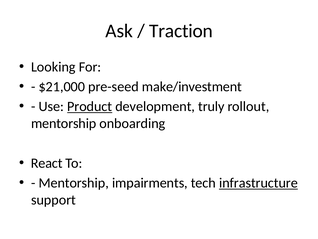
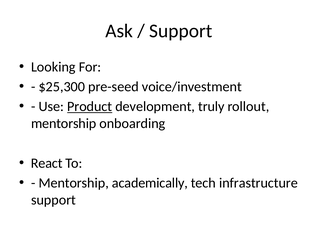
Traction: Traction -> Support (181, 31)
$21,000: $21,000 -> $25,300 (62, 87)
make/investment: make/investment -> voice/investment (192, 87)
impairments: impairments -> academically (150, 183)
infrastructure underline: present -> none (258, 183)
